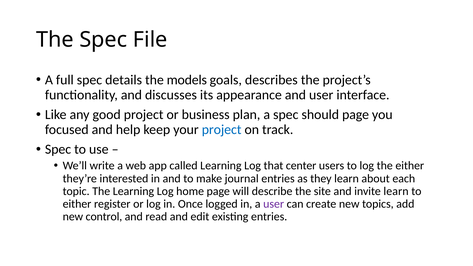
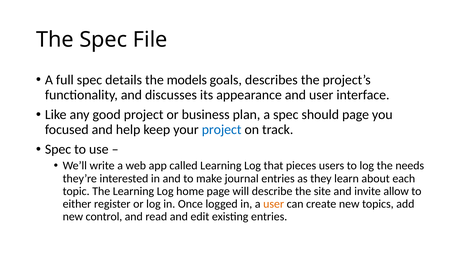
center: center -> pieces (301, 166)
the either: either -> needs (410, 166)
invite learn: learn -> allow (396, 191)
user colour: purple -> orange (274, 204)
